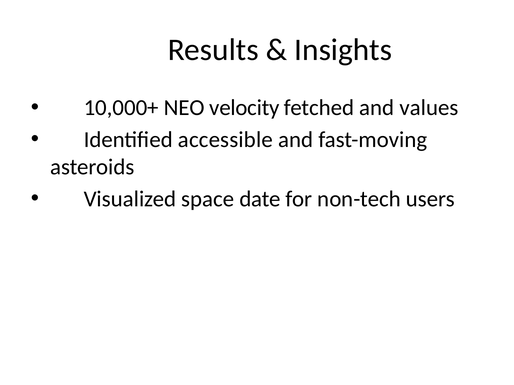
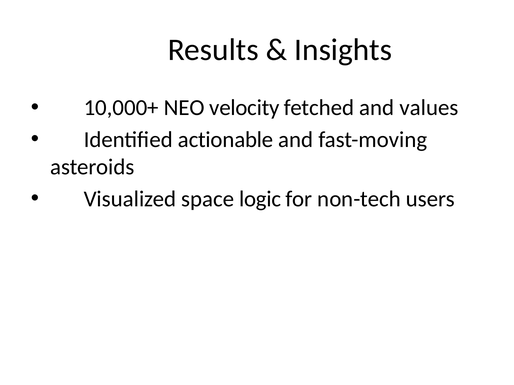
accessible: accessible -> actionable (226, 140)
date: date -> logic (260, 199)
